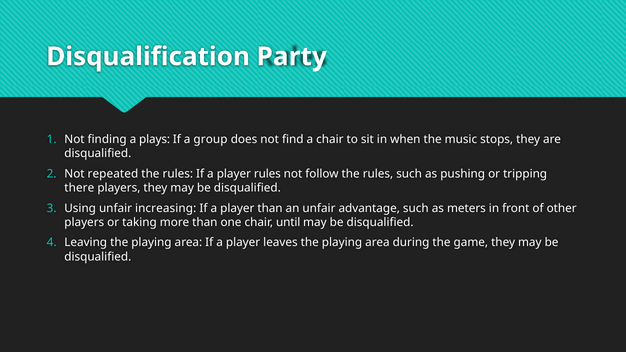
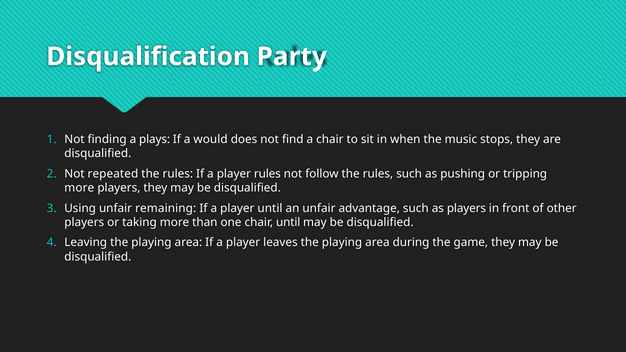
group: group -> would (211, 139)
there: there -> more (79, 188)
increasing: increasing -> remaining (166, 208)
player than: than -> until (270, 208)
as meters: meters -> players (466, 208)
